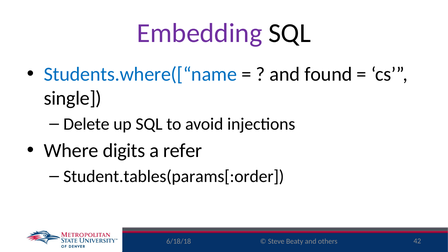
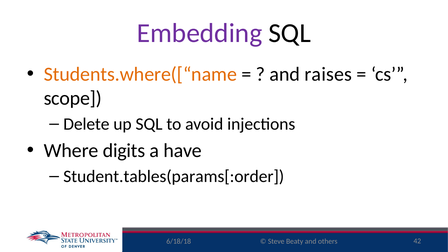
Students.where([“name colour: blue -> orange (140, 74)
found: found -> raises (328, 74)
single: single -> scope (73, 98)
refer: refer -> have (183, 151)
